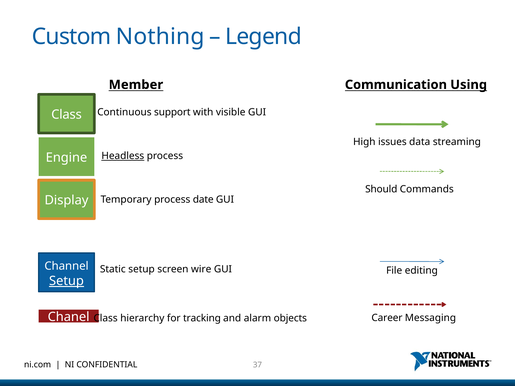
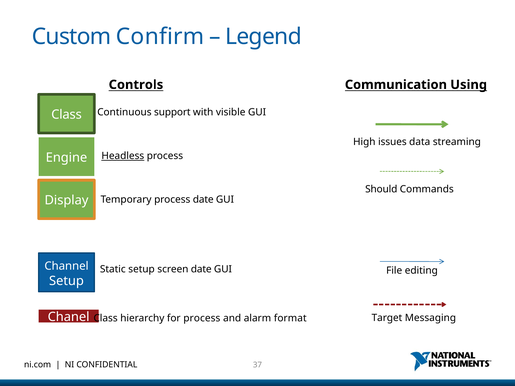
Nothing: Nothing -> Confirm (160, 37)
Member: Member -> Controls (136, 85)
screen wire: wire -> date (201, 269)
Setup underline: present -> none (66, 281)
Career: Career -> Target (387, 318)
for tracking: tracking -> process (202, 318)
objects: objects -> format (290, 318)
